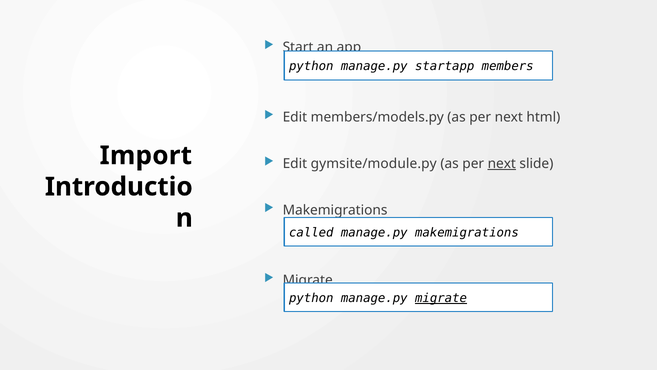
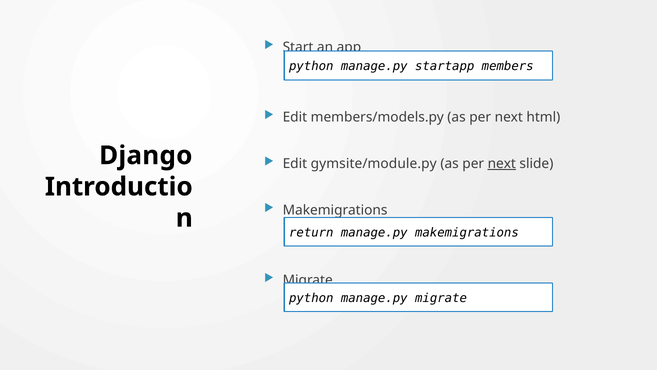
Import: Import -> Django (146, 155)
called: called -> return (311, 232)
migrate underline: present -> none (441, 298)
